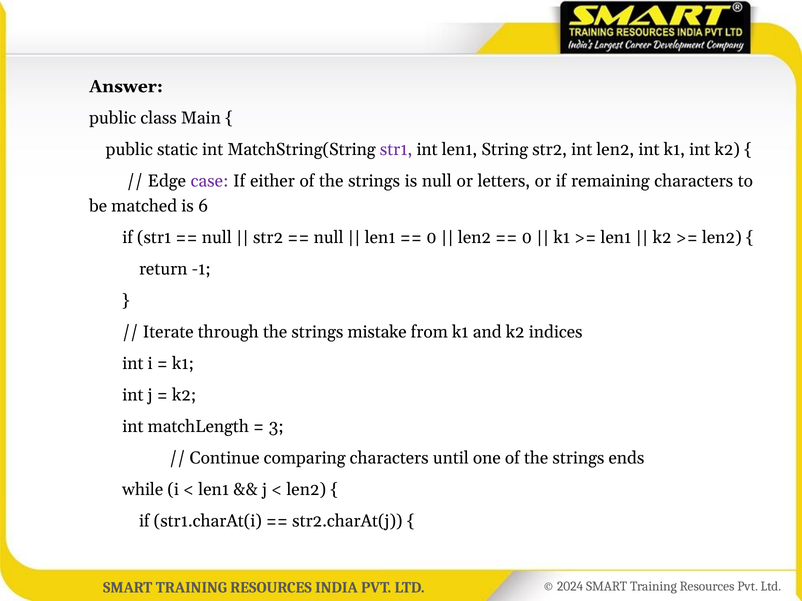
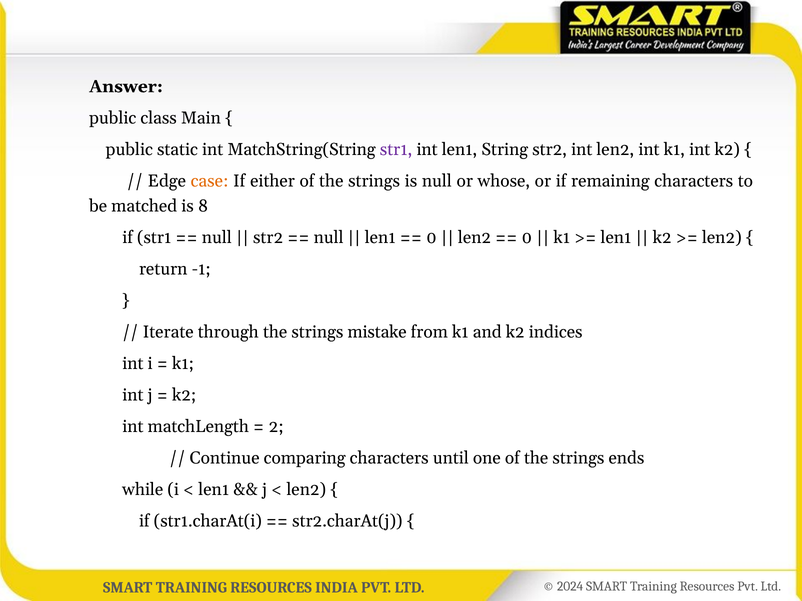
case colour: purple -> orange (210, 181)
letters: letters -> whose (504, 181)
6: 6 -> 8 (203, 206)
3: 3 -> 2 (276, 427)
